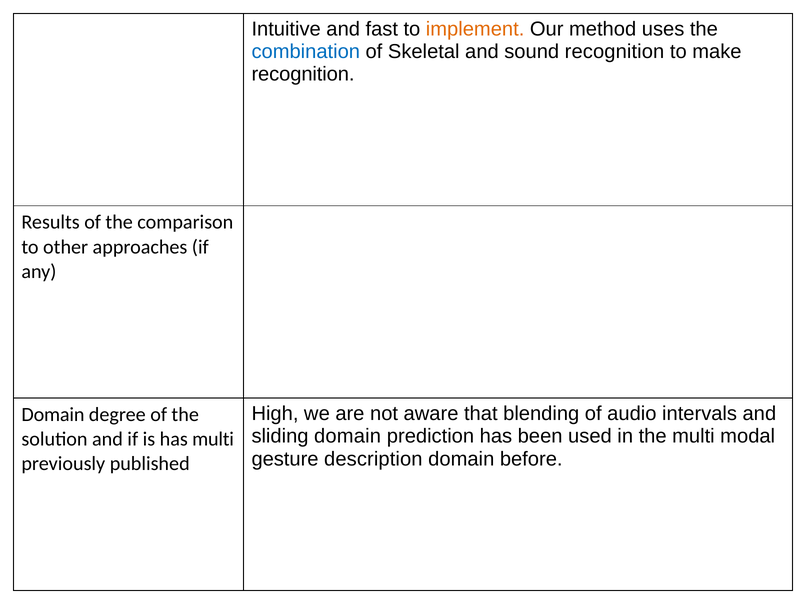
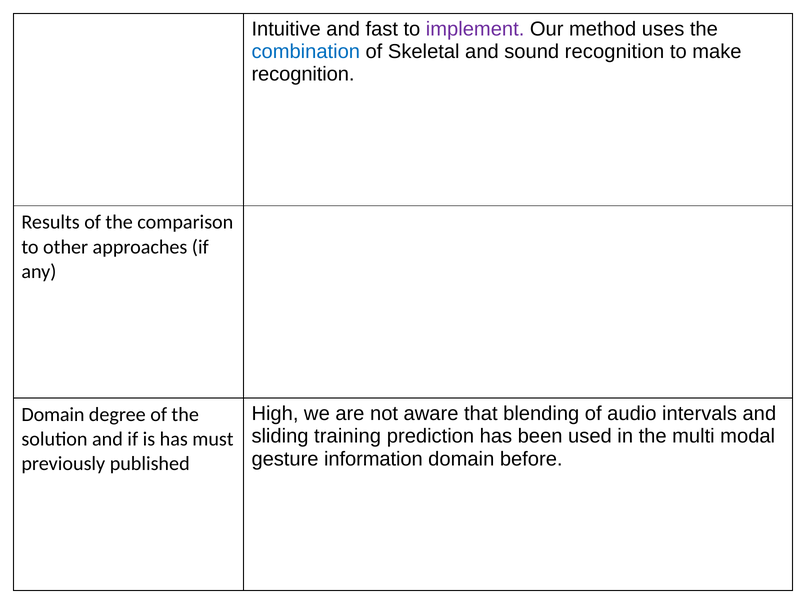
implement colour: orange -> purple (475, 29)
sliding domain: domain -> training (348, 437)
has multi: multi -> must (213, 440)
description: description -> information (373, 459)
